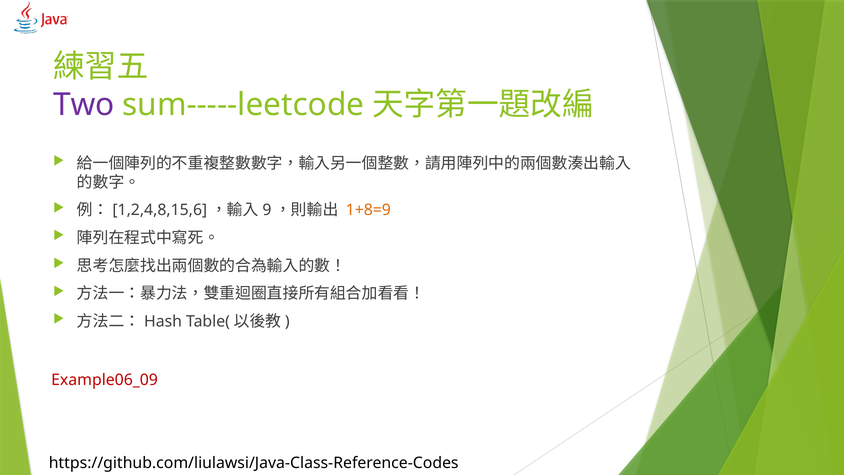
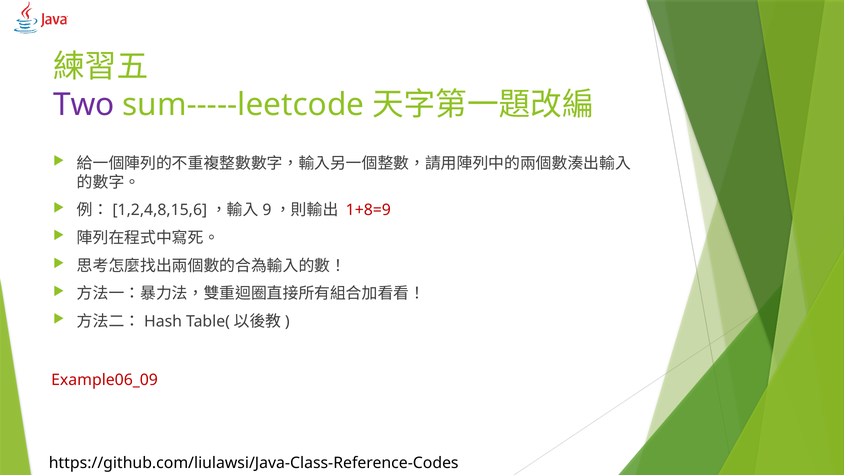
1+8=9 colour: orange -> red (368, 210)
